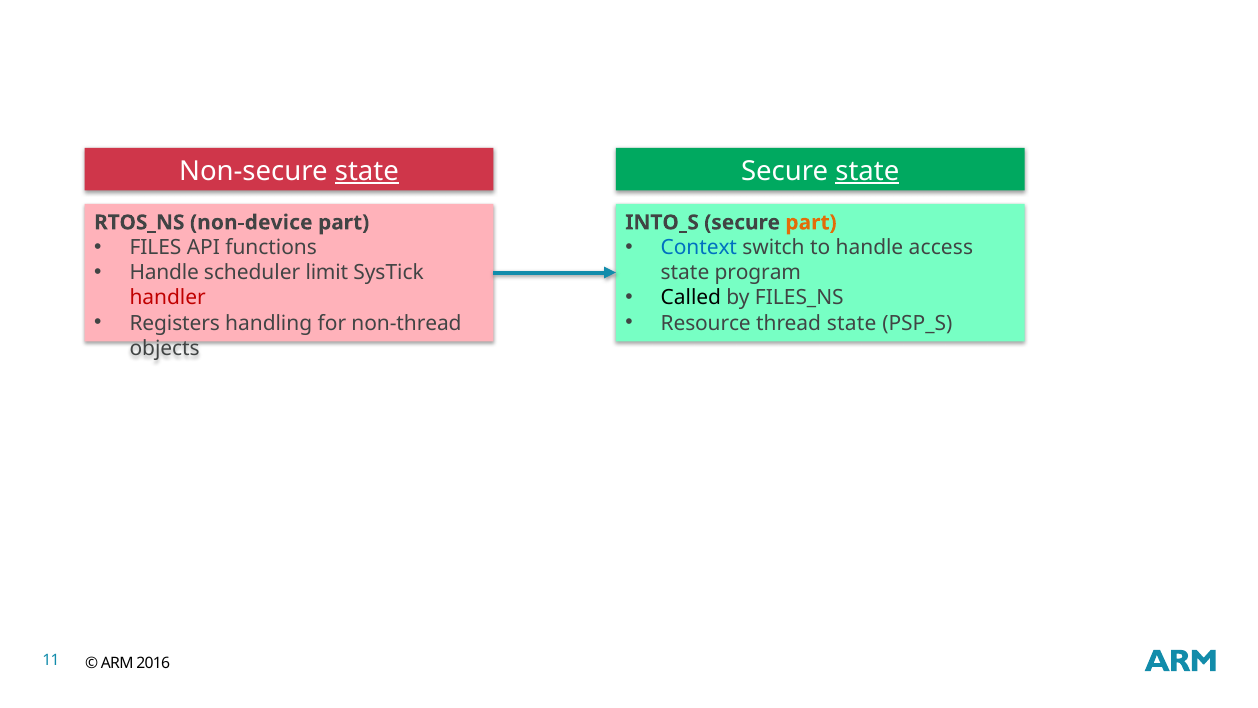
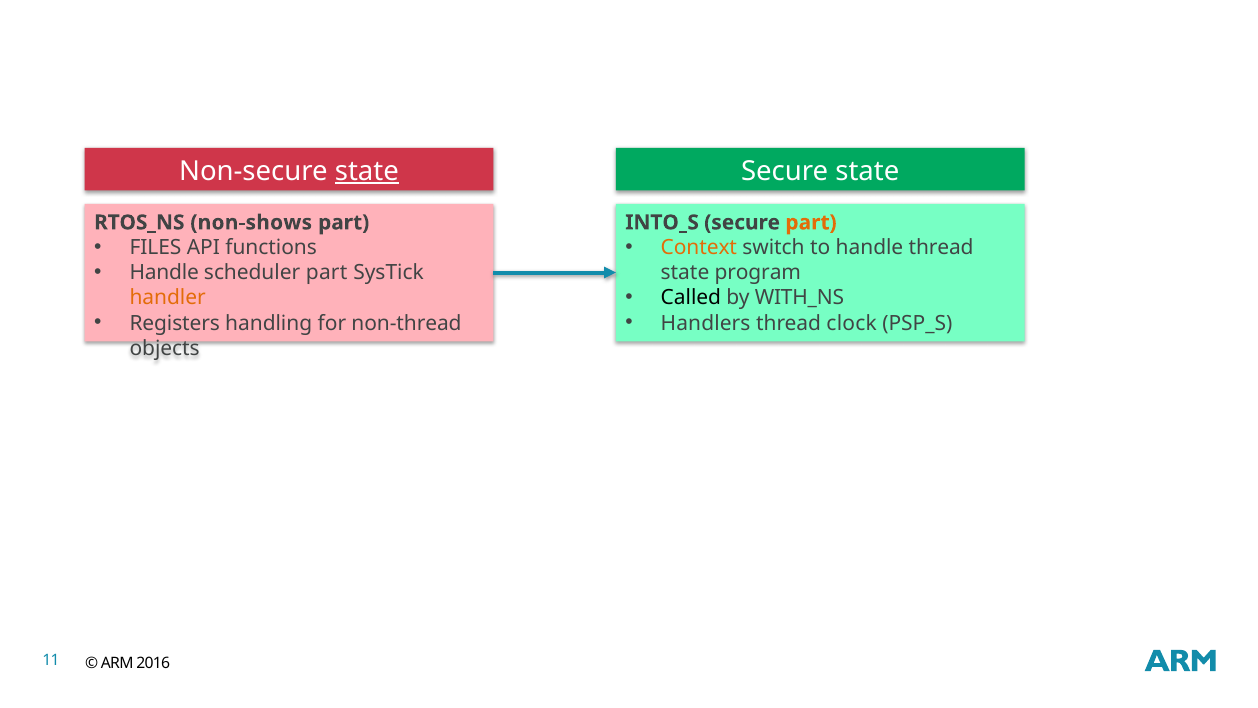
state underline: present -> none (867, 171)
non-device: non-device -> non-shows (251, 222)
Context colour: blue -> orange (699, 248)
handle access: access -> thread (941, 248)
scheduler limit: limit -> part (327, 273)
FILES_NS: FILES_NS -> WITH_NS (799, 298)
handler colour: red -> orange (168, 298)
Resource: Resource -> Handlers (706, 323)
thread state: state -> clock (852, 323)
